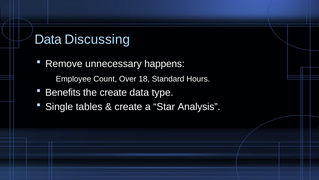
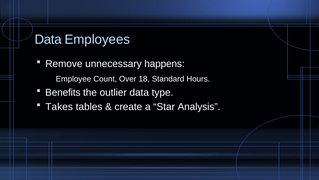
Discussing: Discussing -> Employees (97, 39)
the create: create -> outlier (113, 92)
Single: Single -> Takes (59, 107)
